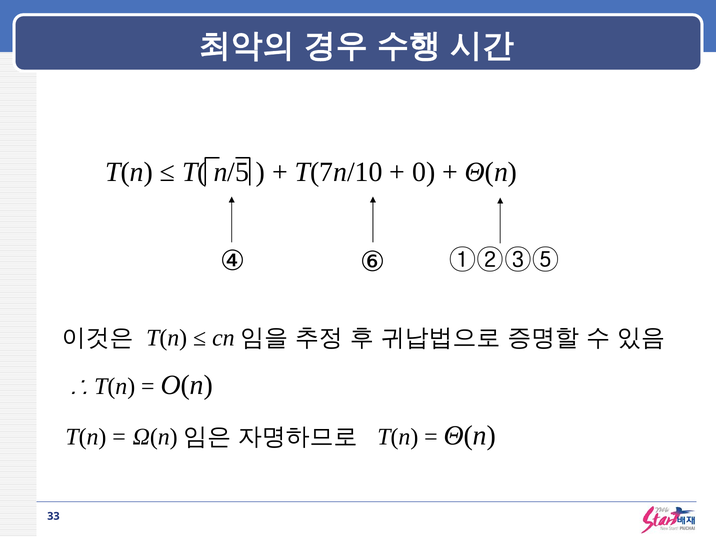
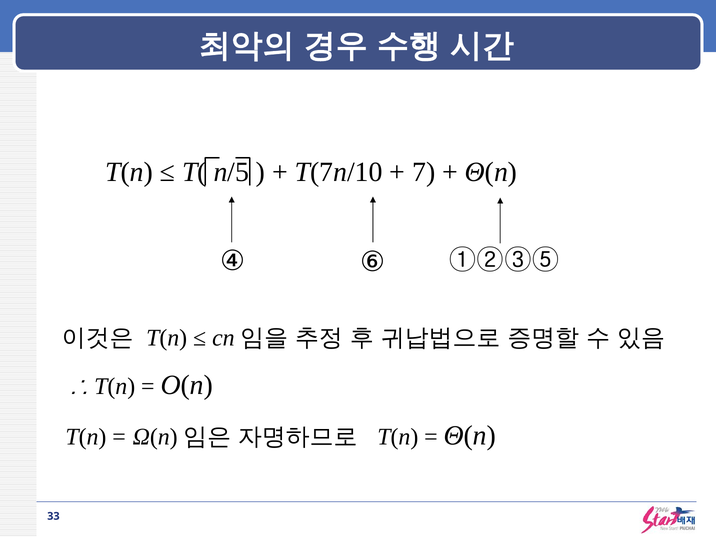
0: 0 -> 7 (424, 172)
